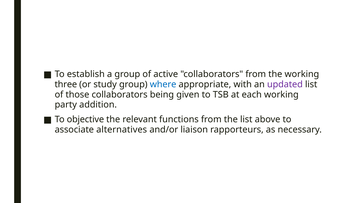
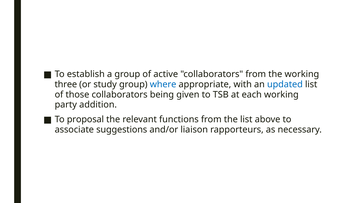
updated colour: purple -> blue (285, 84)
objective: objective -> proposal (85, 119)
alternatives: alternatives -> suggestions (122, 130)
